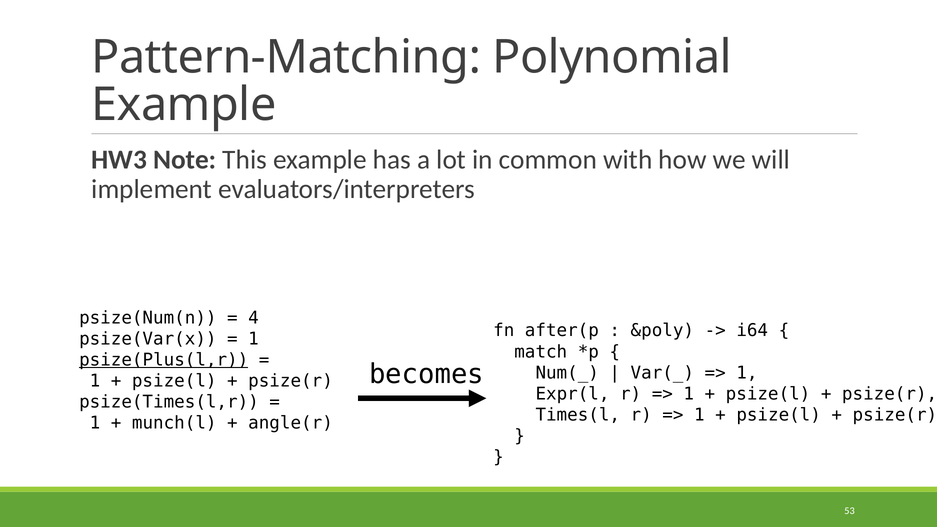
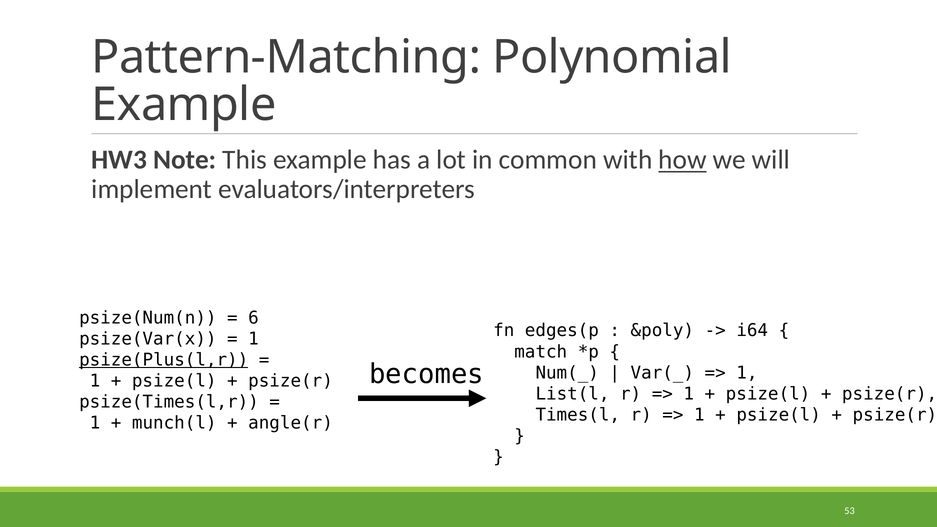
how underline: none -> present (683, 160)
4: 4 -> 6 (253, 318)
after(p: after(p -> edges(p (562, 331)
Expr(l: Expr(l -> List(l (572, 394)
